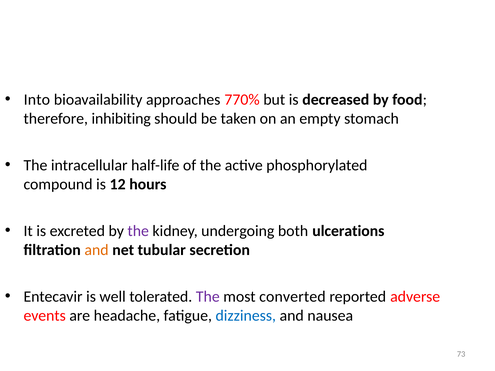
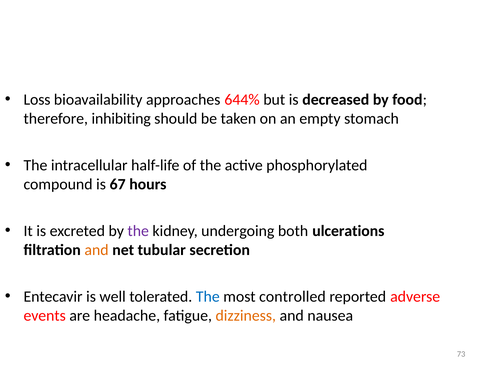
Into: Into -> Loss (37, 100)
770%: 770% -> 644% (242, 100)
12: 12 -> 67 (118, 184)
The colour: purple -> blue (208, 297)
converted: converted -> controlled (292, 297)
dizziness colour: blue -> orange (246, 316)
